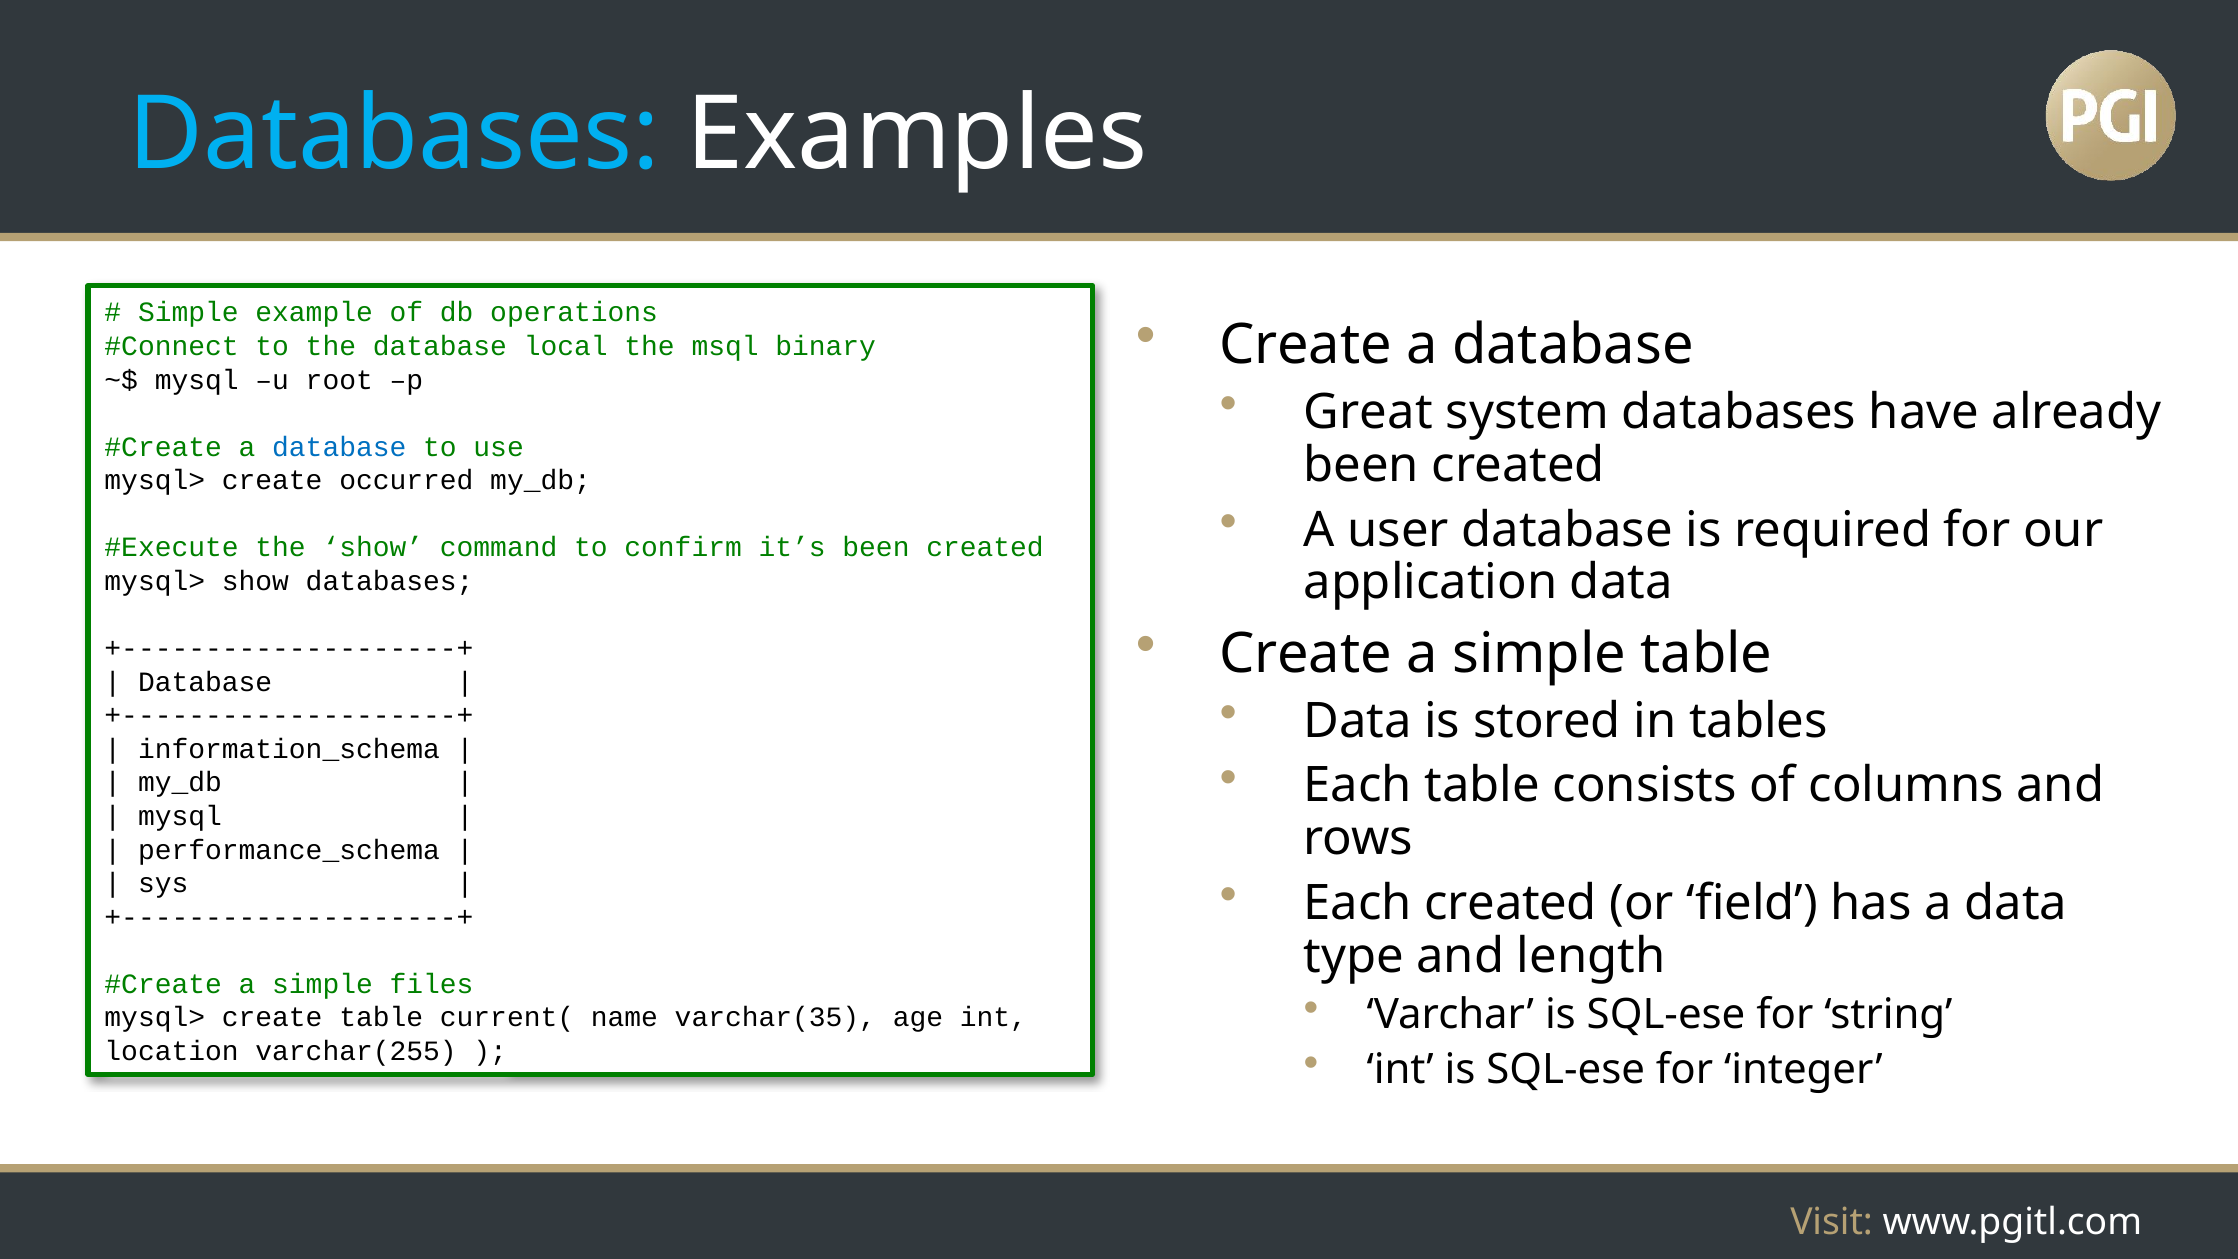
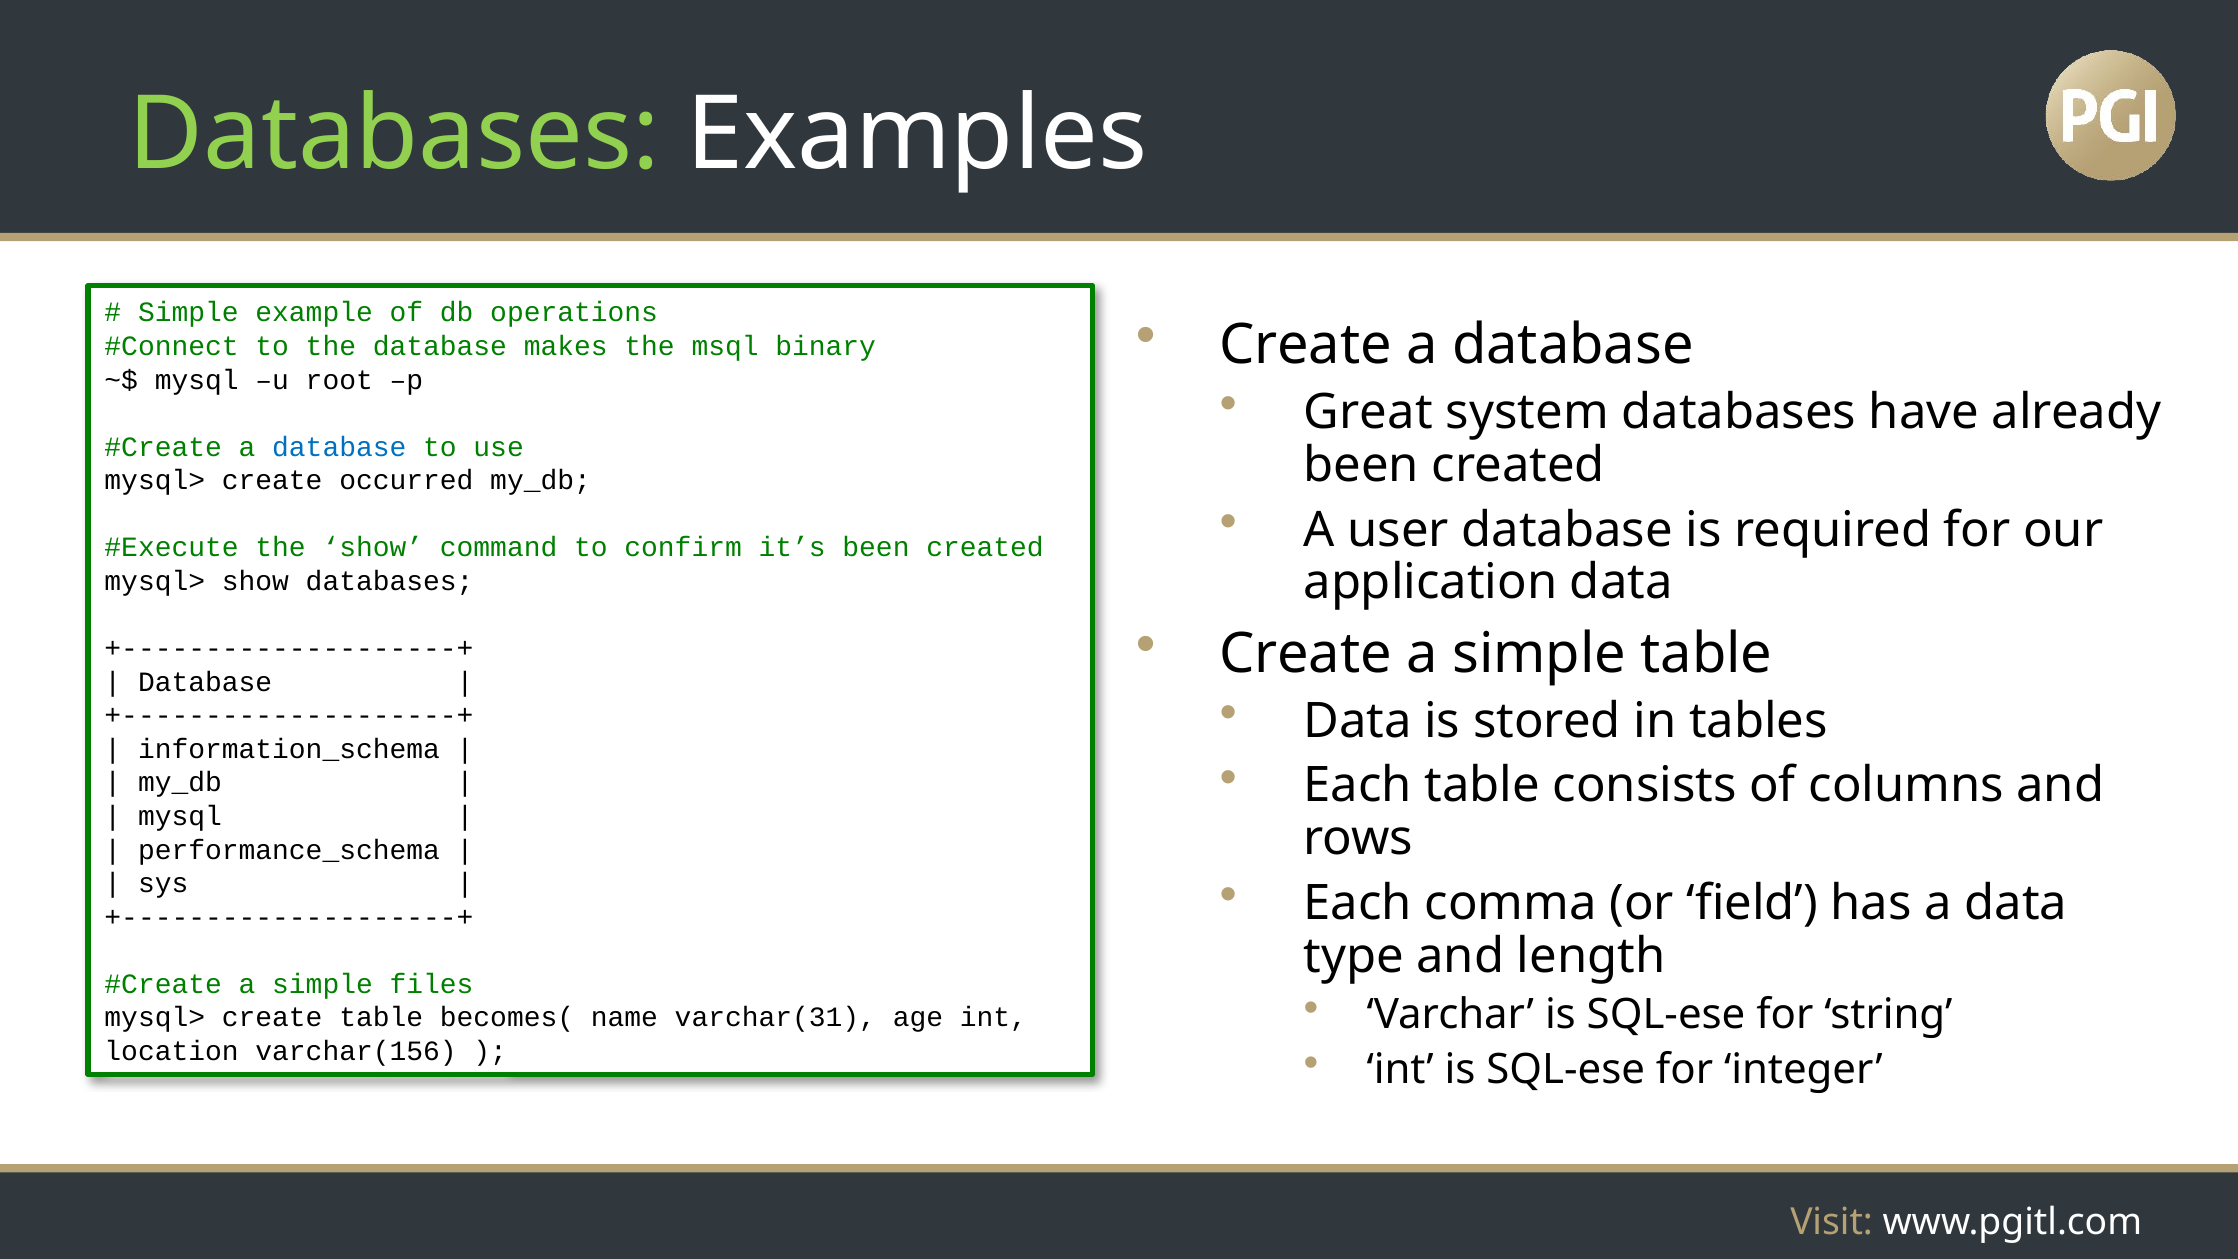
Databases colour: light blue -> light green (394, 135)
local: local -> makes (566, 346)
Each created: created -> comma (1511, 903)
current(: current( -> becomes( (507, 1018)
varchar(35: varchar(35 -> varchar(31 (775, 1018)
varchar(255: varchar(255 -> varchar(156 (356, 1051)
